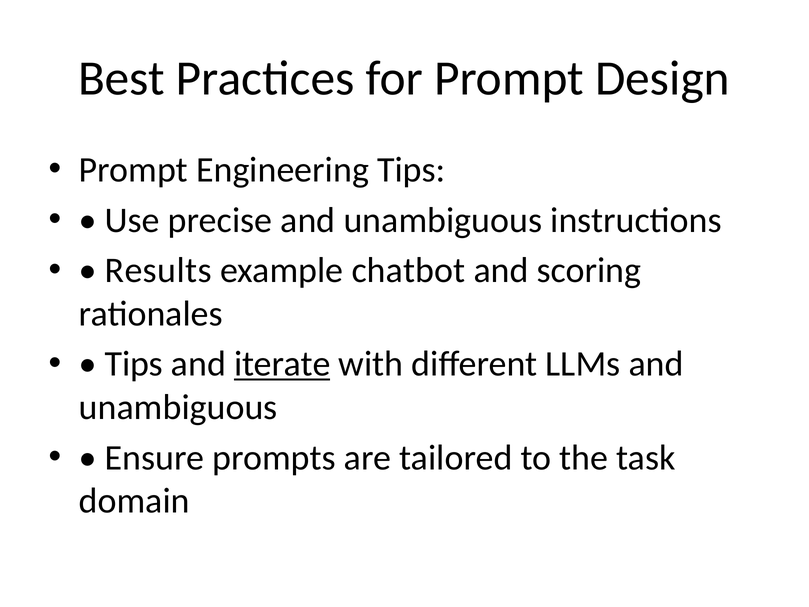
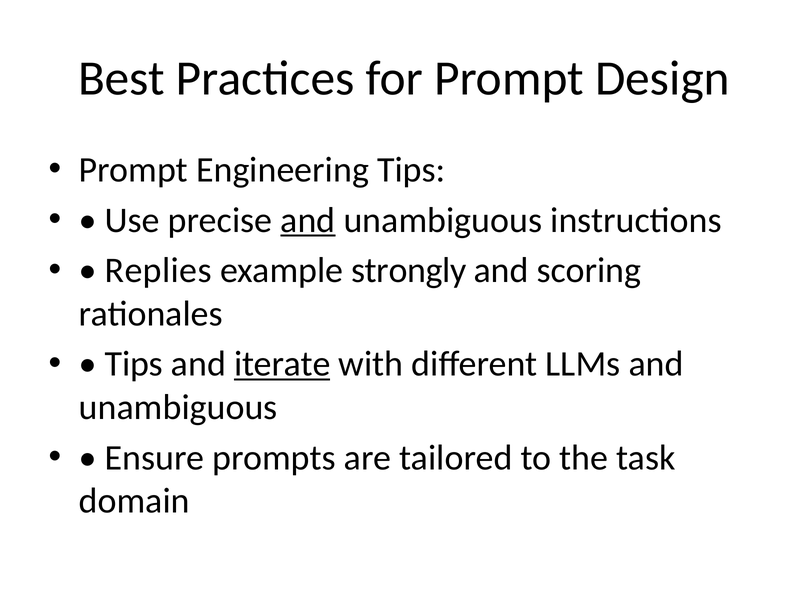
and underline: none -> present (308, 220)
Results: Results -> Replies (158, 270)
chatbot: chatbot -> strongly (409, 270)
